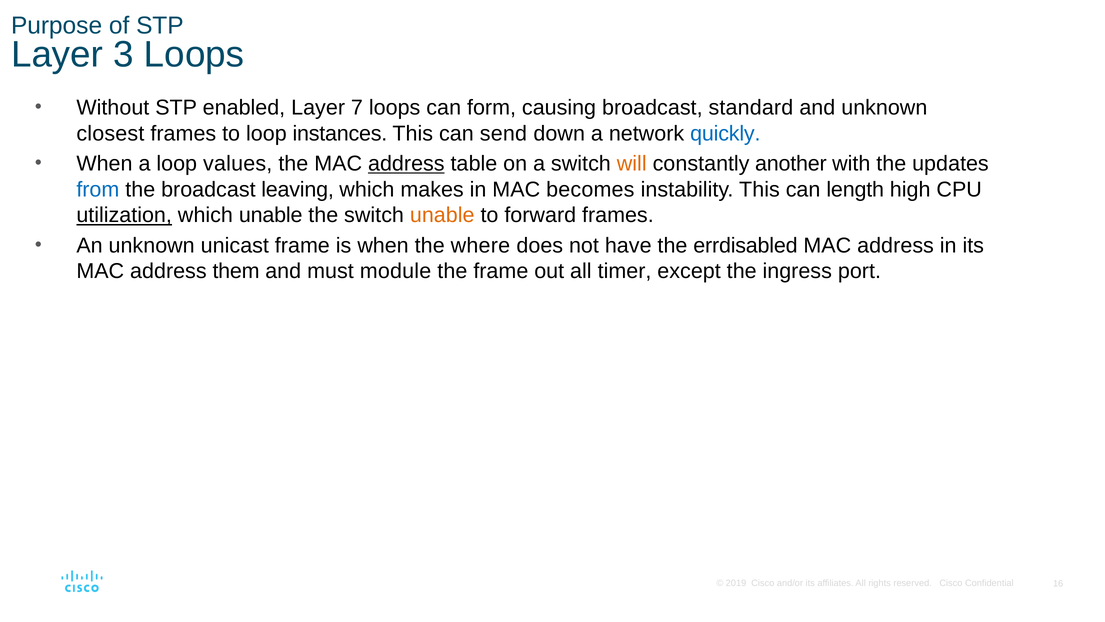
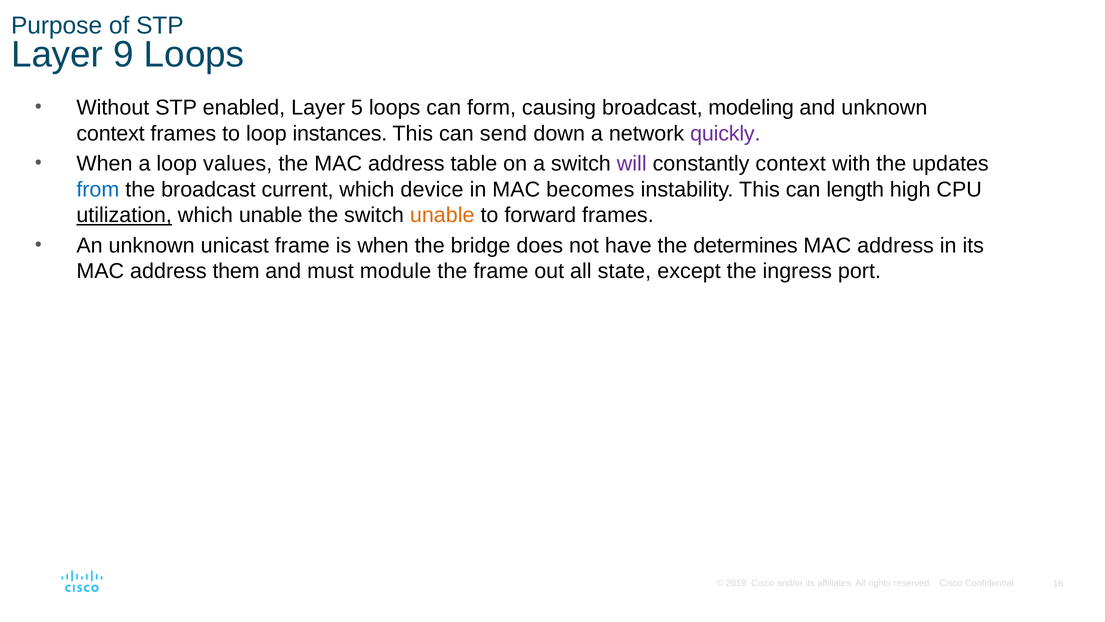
3: 3 -> 9 (124, 54)
7: 7 -> 5 (357, 108)
standard: standard -> modeling (751, 108)
closest: closest -> context (111, 134)
quickly colour: blue -> purple (725, 134)
address underline: present -> none (406, 164)
will colour: orange -> purple (632, 164)
constantly another: another -> context (791, 164)
leaving: leaving -> current (298, 189)
makes: makes -> device (432, 189)
where: where -> bridge (481, 245)
errdisabled: errdisabled -> determines (745, 245)
timer: timer -> state (624, 271)
